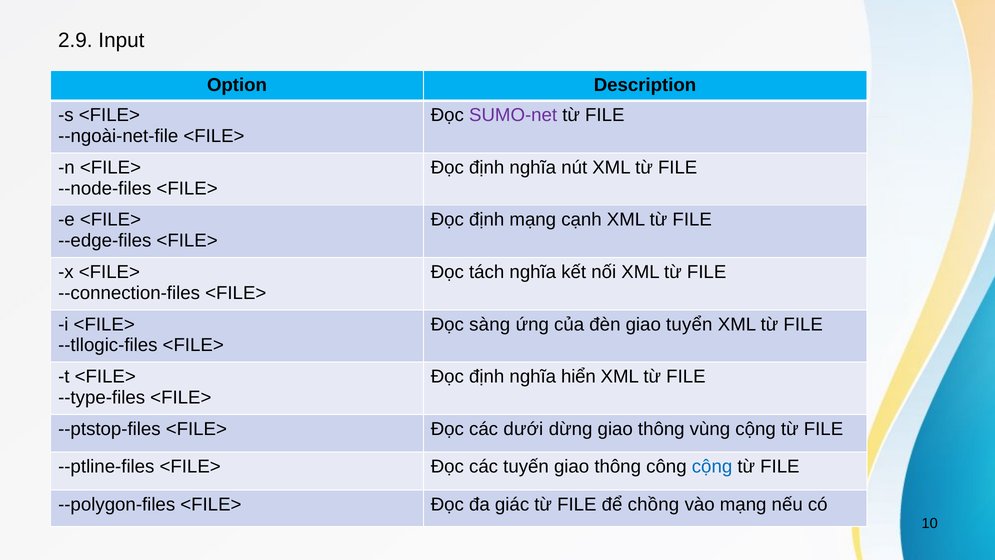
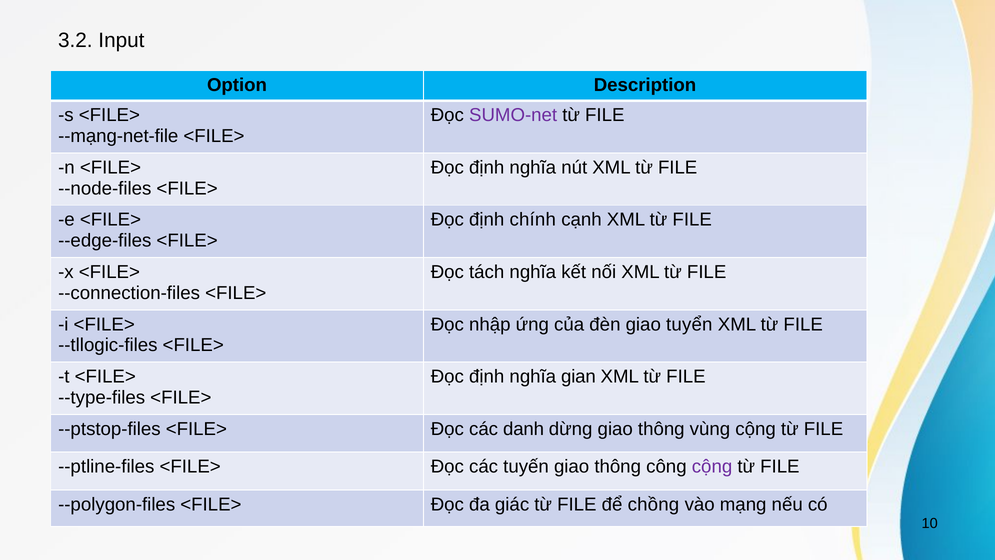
2.9: 2.9 -> 3.2 (75, 40)
--ngoài-net-file: --ngoài-net-file -> --mạng-net-file (118, 136)
định mạng: mạng -> chính (533, 220)
sàng: sàng -> nhập (490, 324)
hiển: hiển -> gian (578, 376)
dưới: dưới -> danh (524, 429)
cộng colour: blue -> purple (712, 466)
